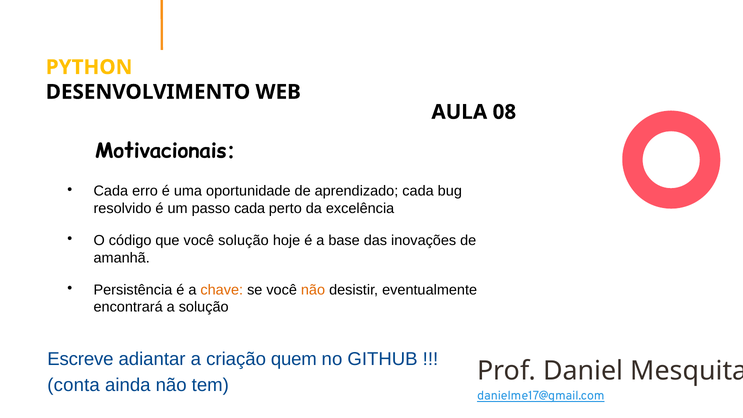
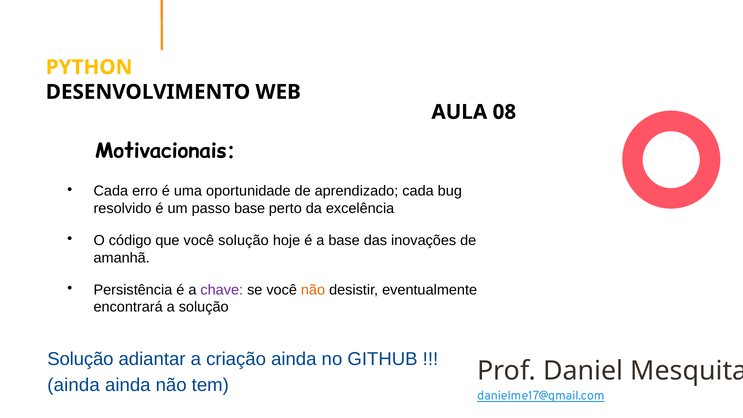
passo cada: cada -> base (250, 208)
chave colour: orange -> purple (222, 290)
Escreve: Escreve -> Solução (80, 359)
criação quem: quem -> ainda (294, 359)
conta: conta -> ainda (74, 385)
